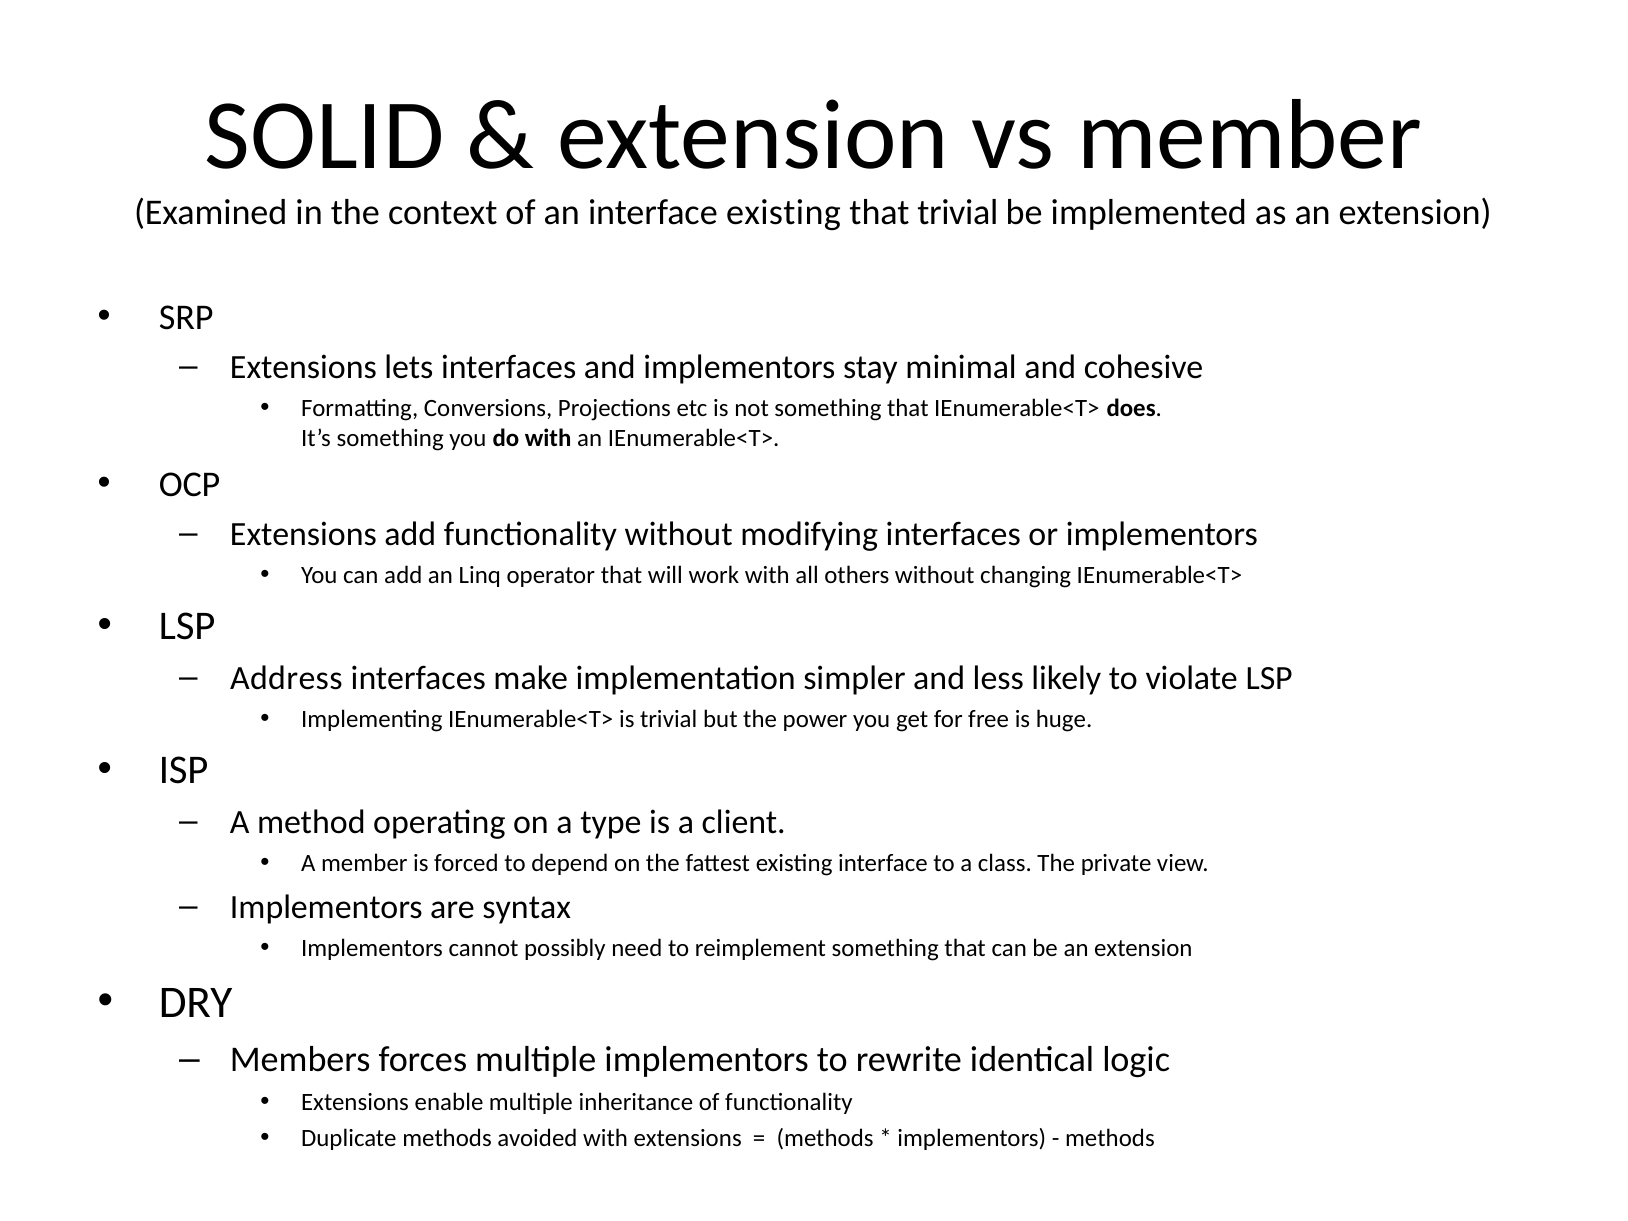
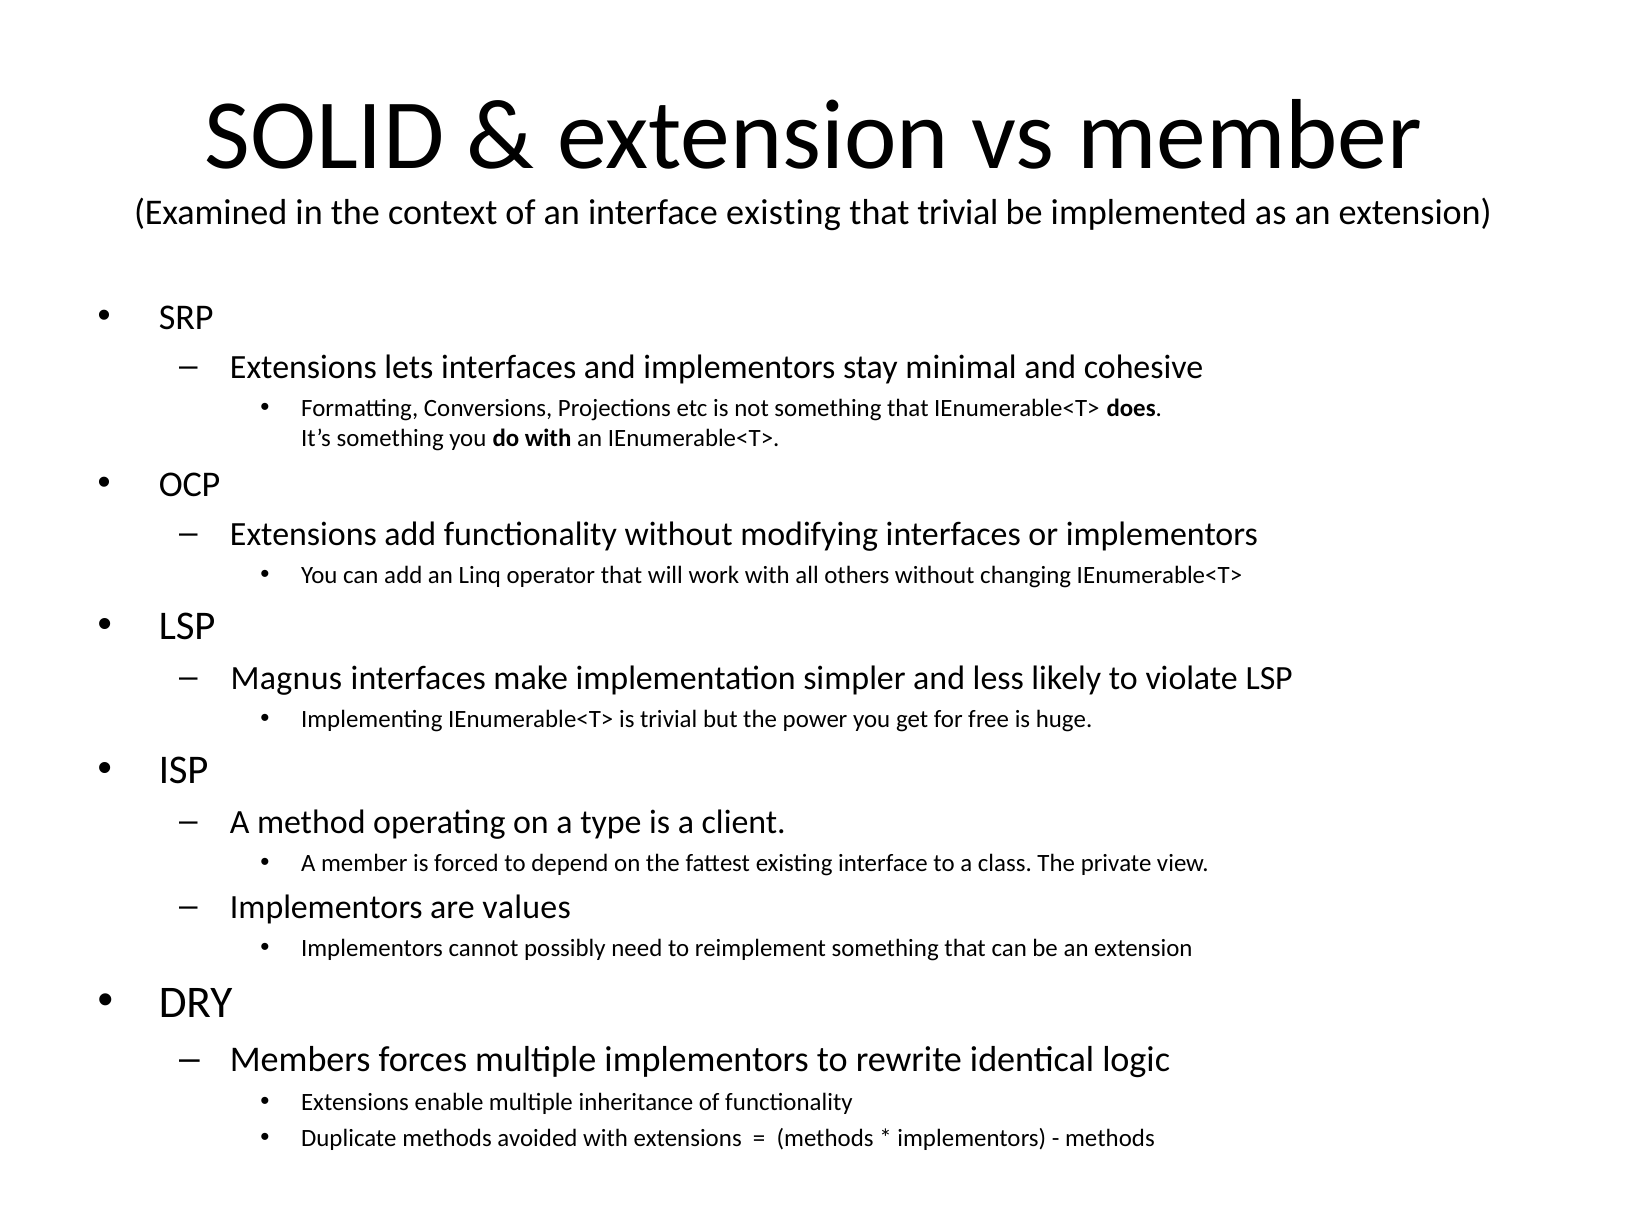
Address: Address -> Magnus (286, 678)
syntax: syntax -> values (527, 907)
